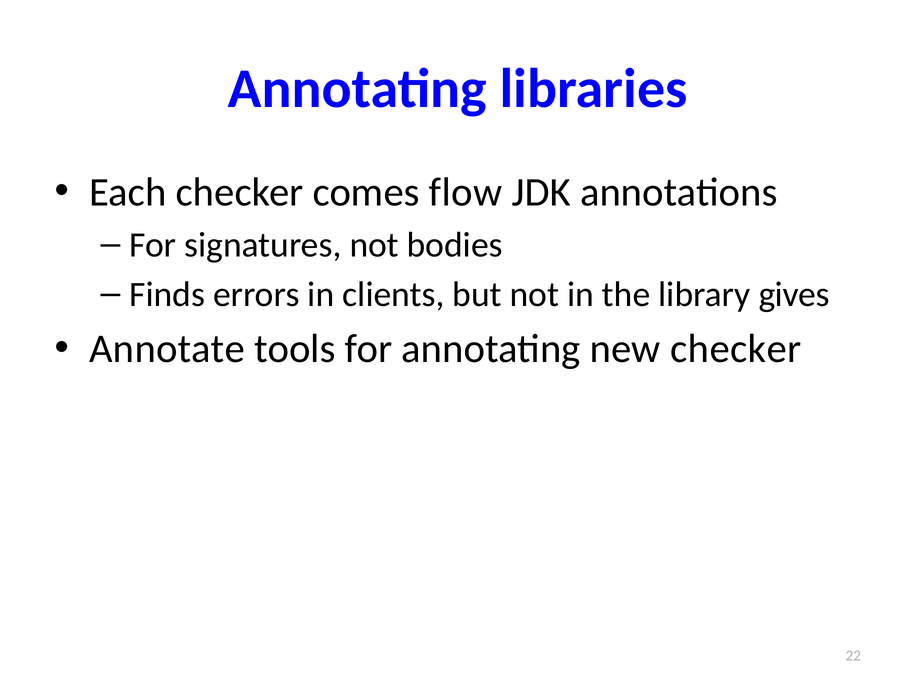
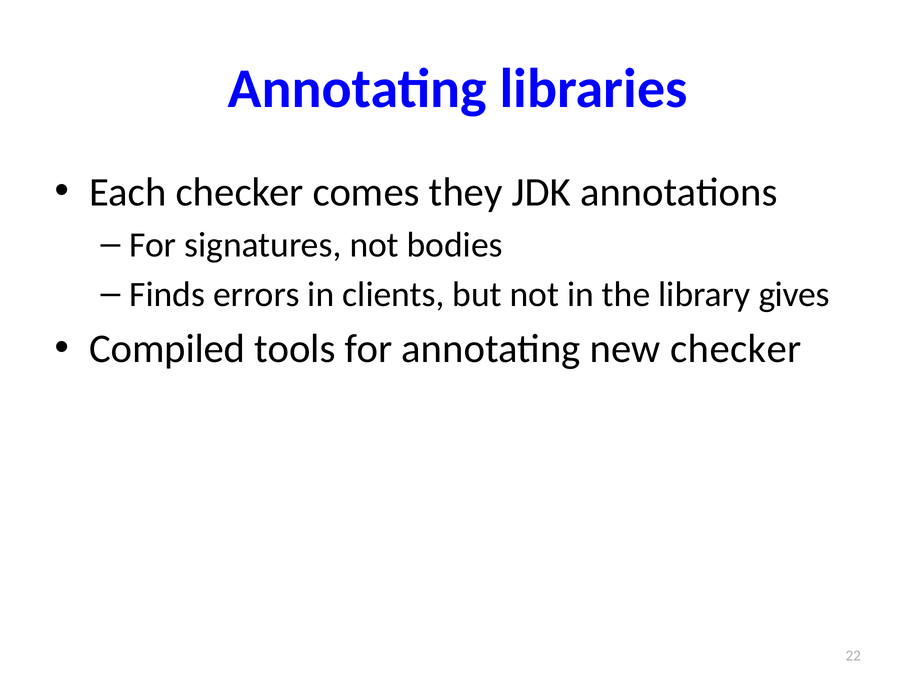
flow: flow -> they (466, 192)
Annotate: Annotate -> Compiled (167, 349)
